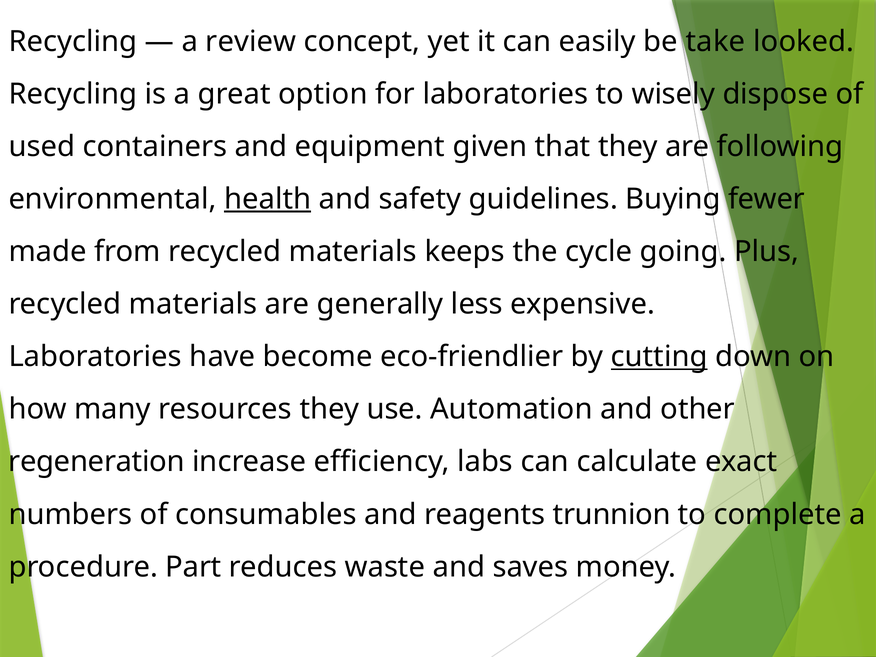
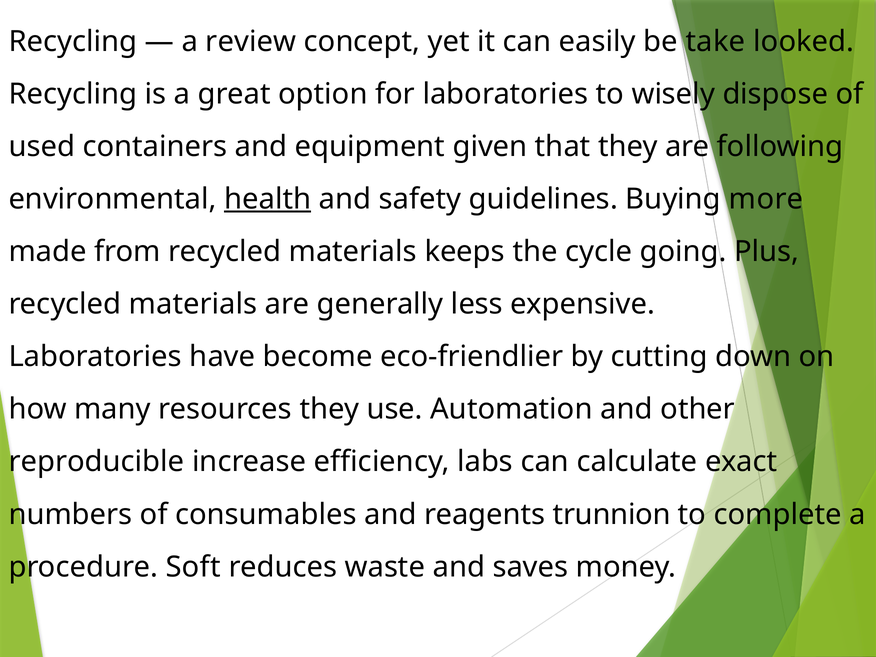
fewer: fewer -> more (766, 199)
cutting underline: present -> none (659, 357)
regeneration: regeneration -> reproducible (96, 462)
Part: Part -> Soft (193, 567)
